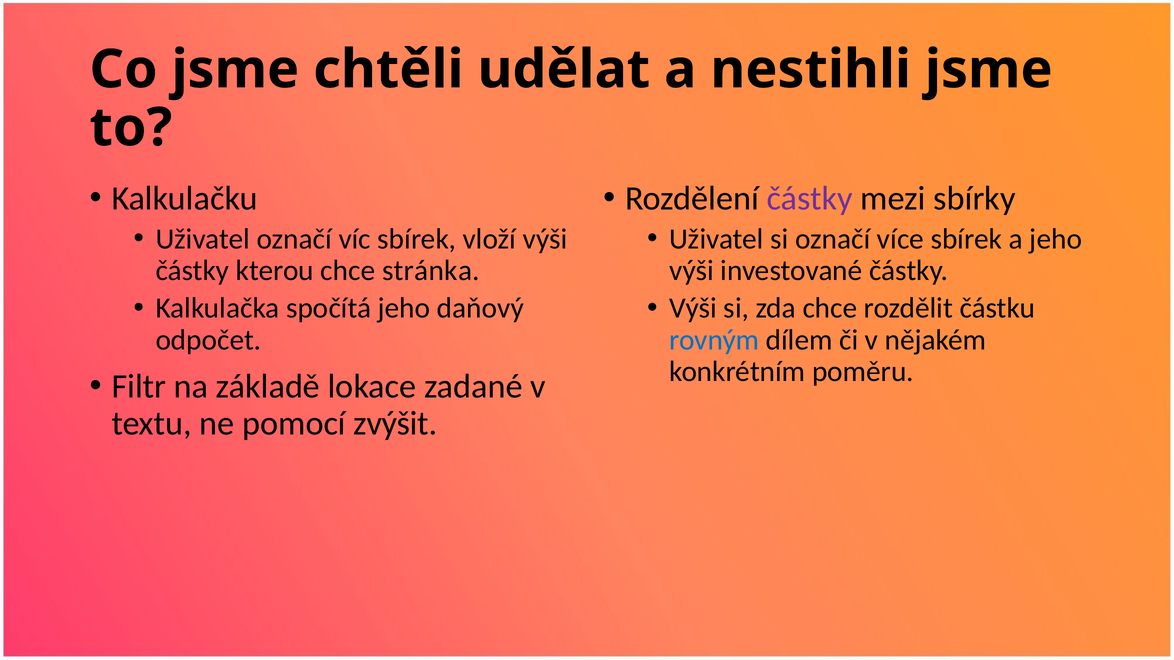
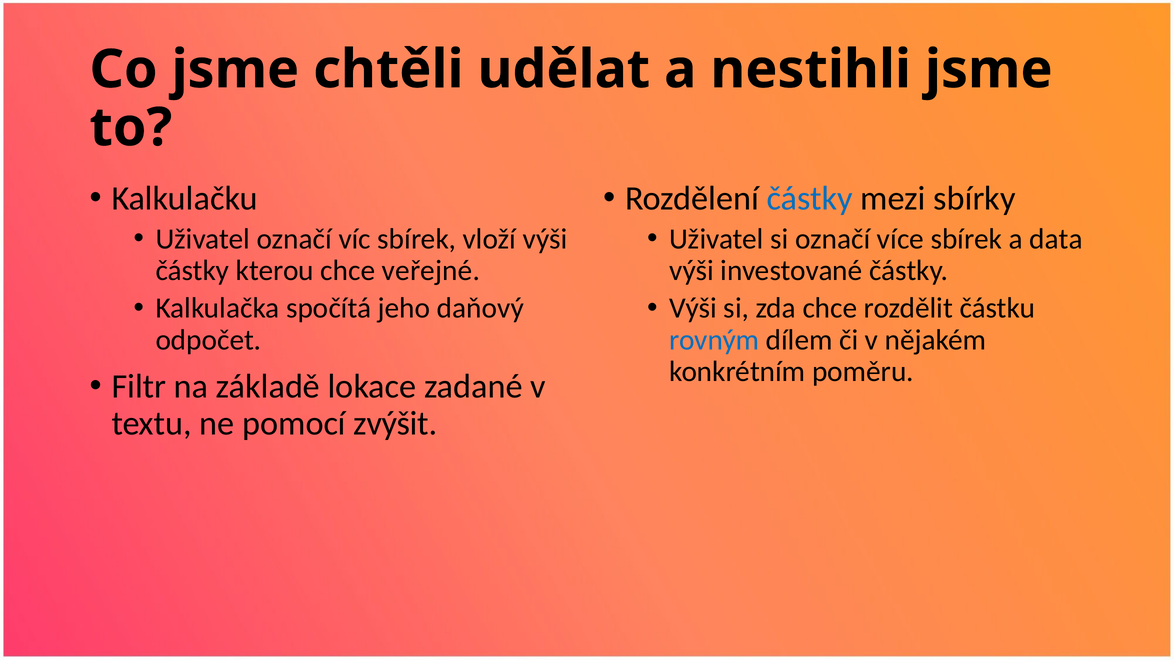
částky colour: purple -> blue (810, 198)
a jeho: jeho -> data (1056, 239)
stránka: stránka -> veřejné (431, 271)
